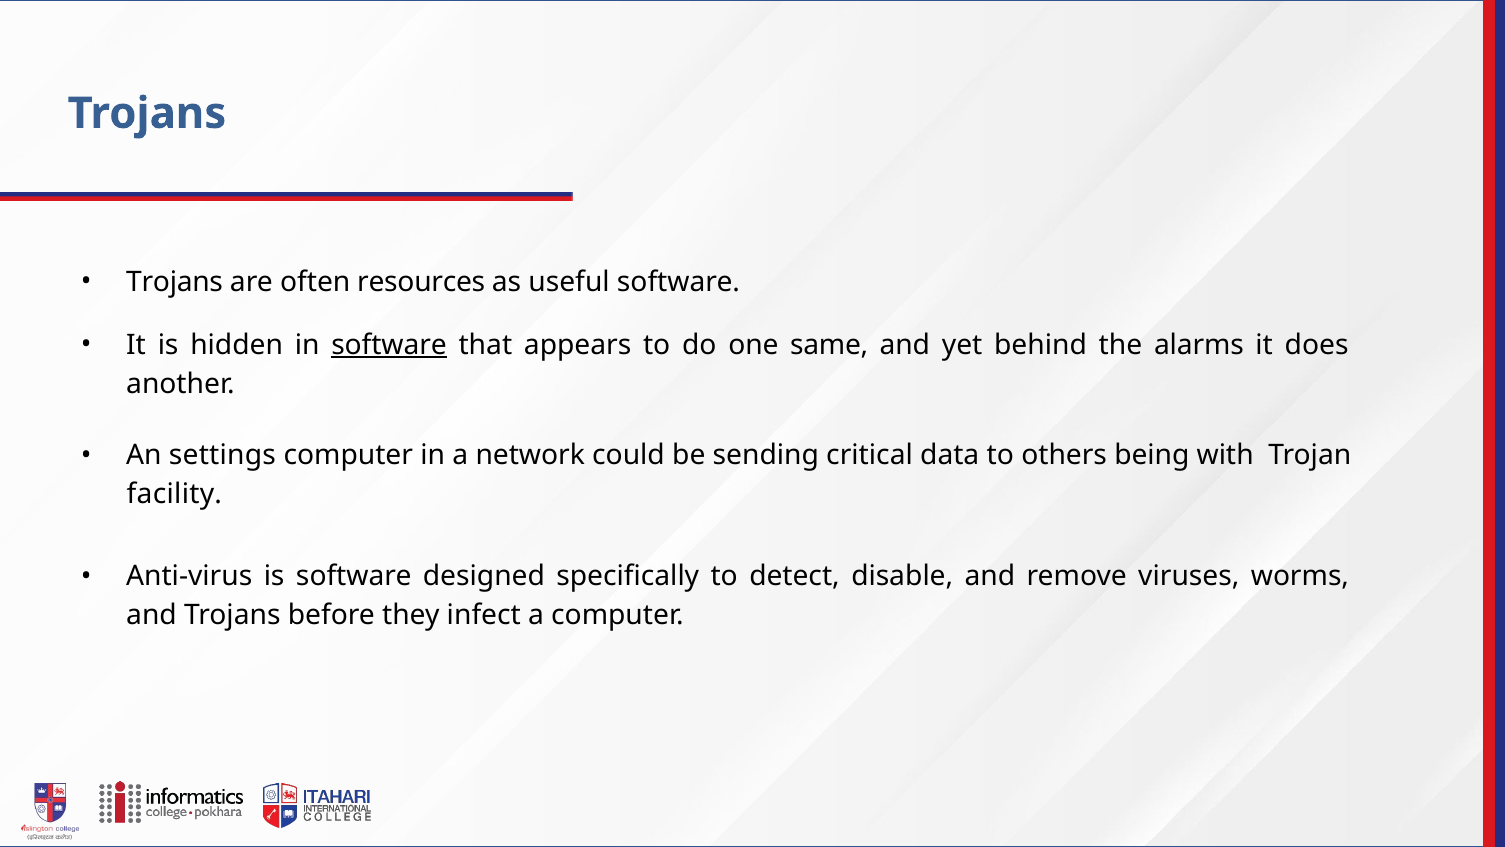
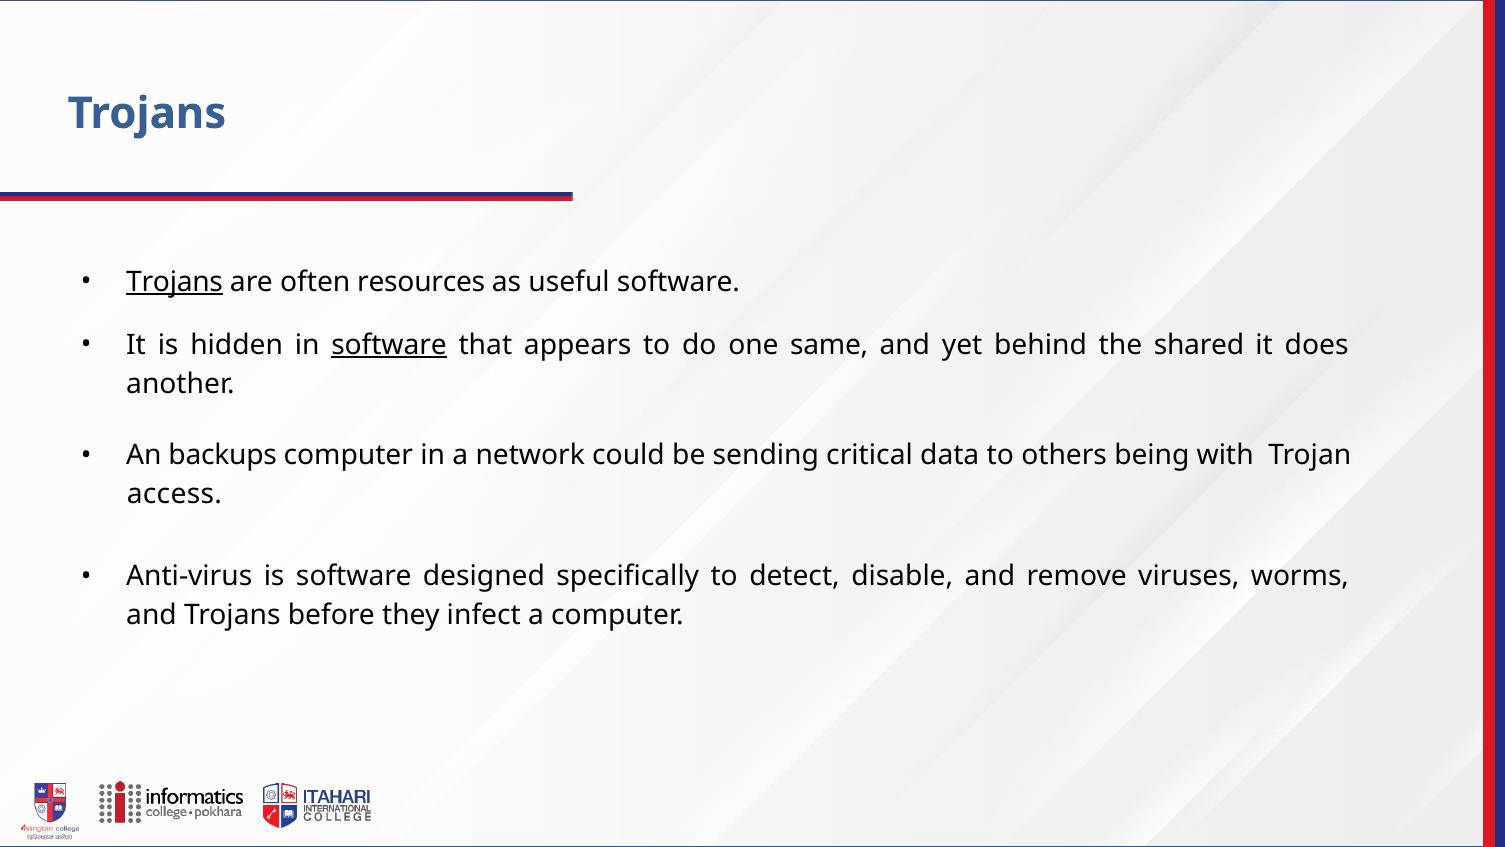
Trojans underline: none -> present (175, 282)
alarms: alarms -> shared (1199, 345)
settings: settings -> backups (223, 455)
facility: facility -> access (174, 494)
